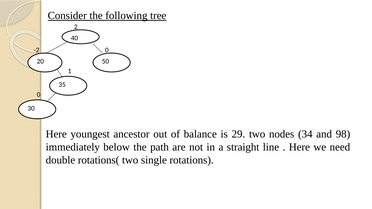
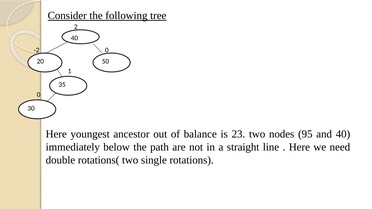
29: 29 -> 23 (238, 134)
34: 34 -> 95 (305, 134)
and 98: 98 -> 40 (343, 134)
